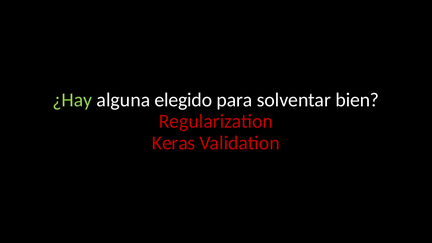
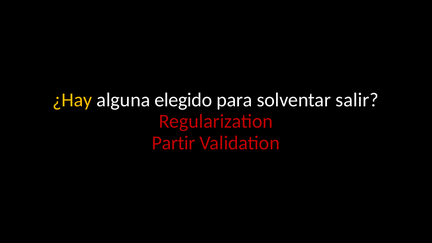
¿Hay colour: light green -> yellow (72, 100)
bien: bien -> salir (357, 100)
Keras: Keras -> Partir (174, 143)
